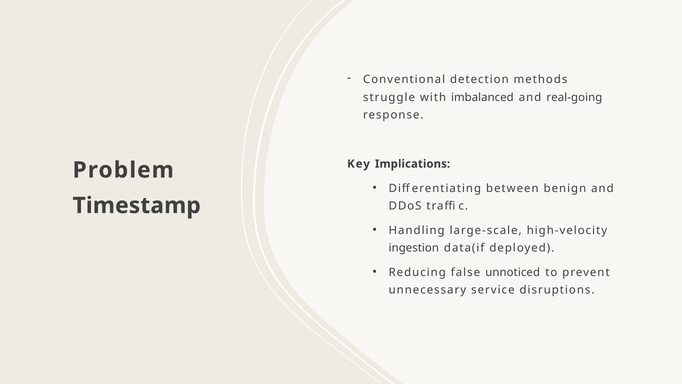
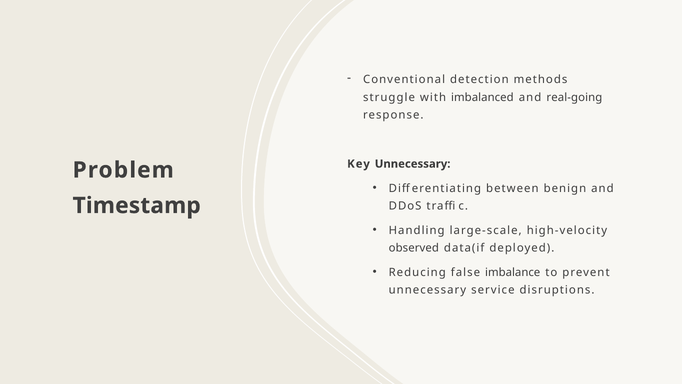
Key Implications: Implications -> Unnecessary (413, 164)
ingestion: ingestion -> observed (414, 248)
unnoticed: unnoticed -> imbalance (513, 272)
